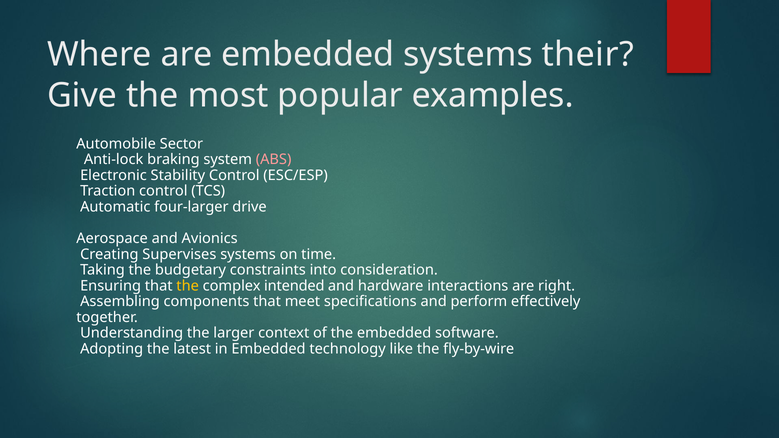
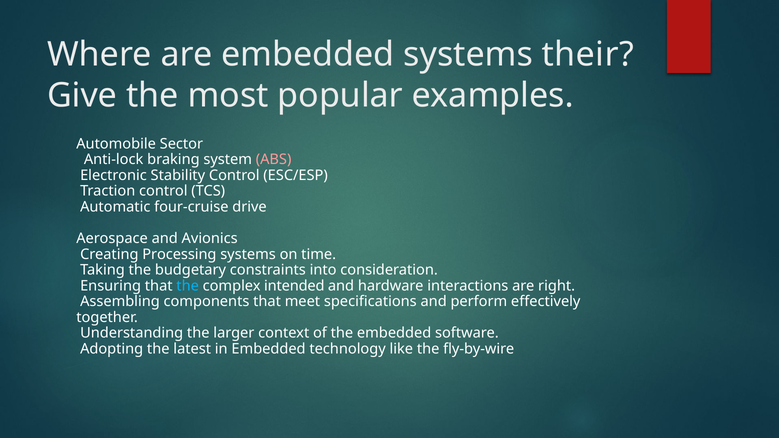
four-larger: four-larger -> four-cruise (191, 207)
Supervises: Supervises -> Processing (179, 254)
the colour: yellow -> light blue (188, 286)
